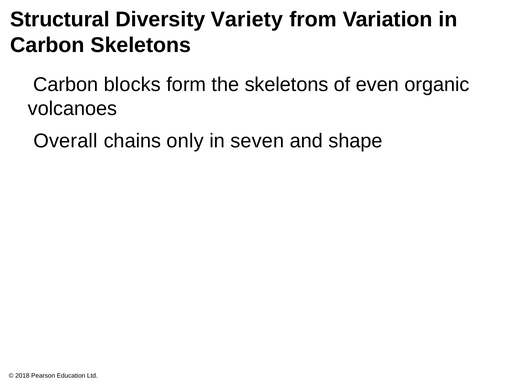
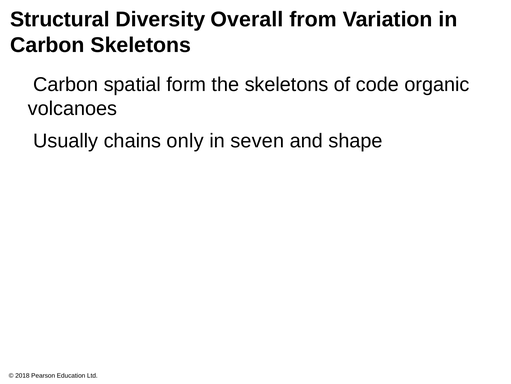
Variety: Variety -> Overall (247, 19)
blocks: blocks -> spatial (132, 84)
even: even -> code (377, 84)
Overall: Overall -> Usually (66, 141)
